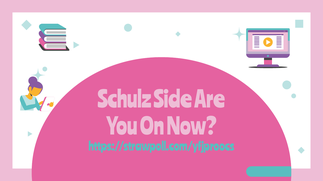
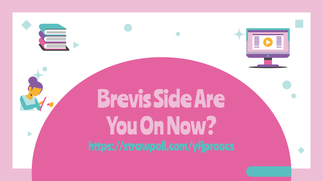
Schulz: Schulz -> Brevis (125, 101)
